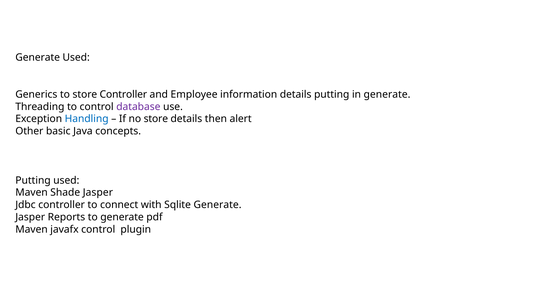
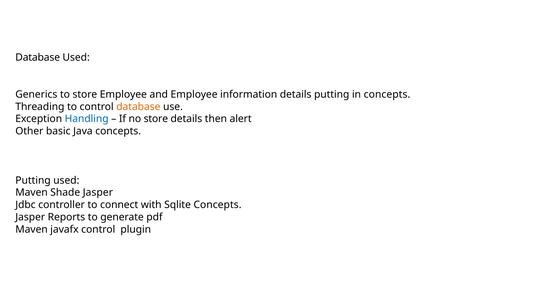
Generate: Generate -> Database (38, 58)
store Controller: Controller -> Employee (123, 94)
in generate: generate -> concepts (387, 94)
database colour: purple -> orange (138, 107)
Sqlite Generate: Generate -> Concepts (218, 205)
